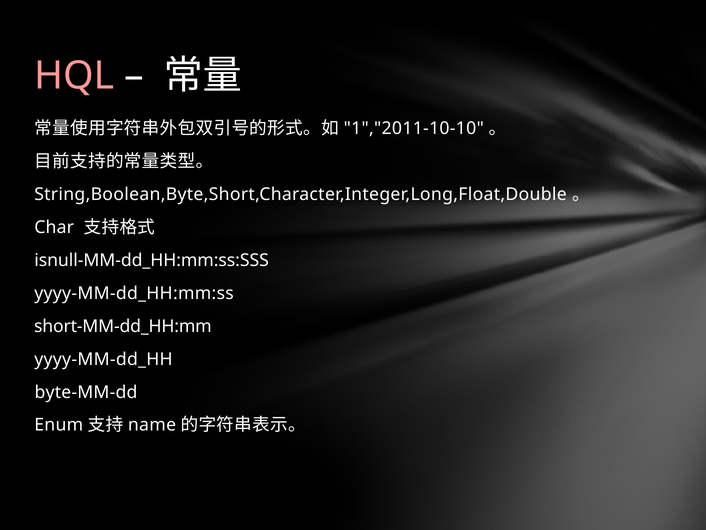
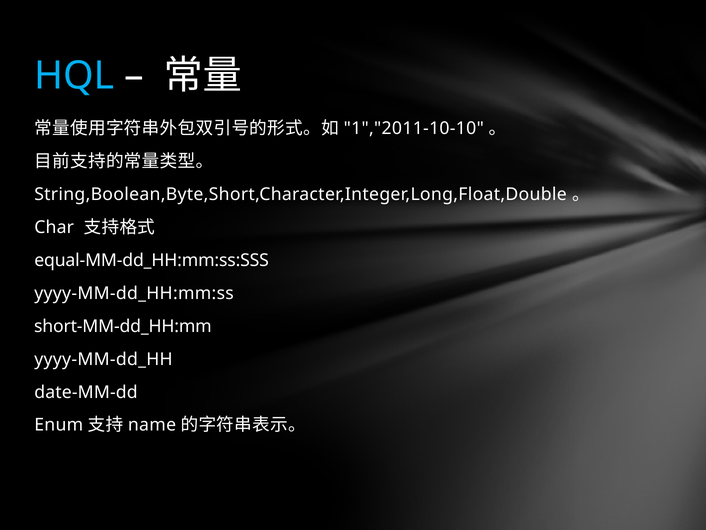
HQL colour: pink -> light blue (74, 76)
isnull-MM-dd_HH:mm:ss:SSS: isnull-MM-dd_HH:mm:ss:SSS -> equal-MM-dd_HH:mm:ss:SSS (152, 260)
byte-MM-dd: byte-MM-dd -> date-MM-dd (86, 392)
